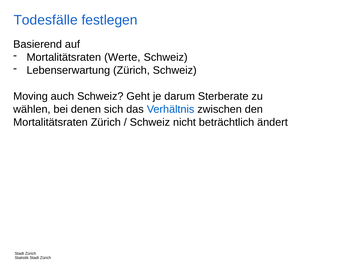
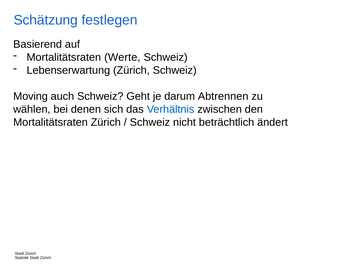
Todesfälle: Todesfälle -> Schätzung (46, 20)
Sterberate: Sterberate -> Abtrennen (223, 96)
